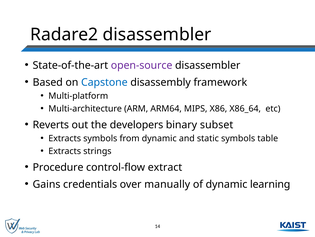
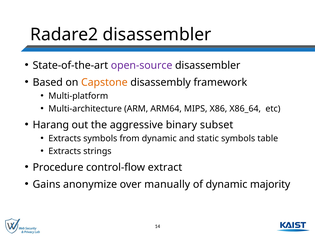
Capstone colour: blue -> orange (104, 82)
Reverts: Reverts -> Harang (51, 124)
developers: developers -> aggressive (136, 124)
credentials: credentials -> anonymize (90, 184)
learning: learning -> majority (270, 184)
